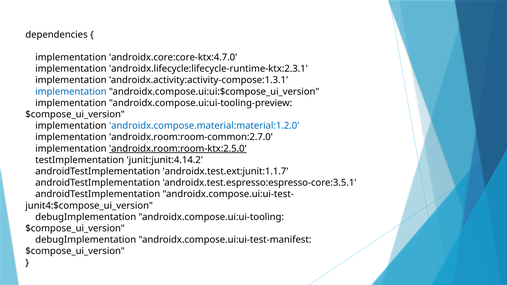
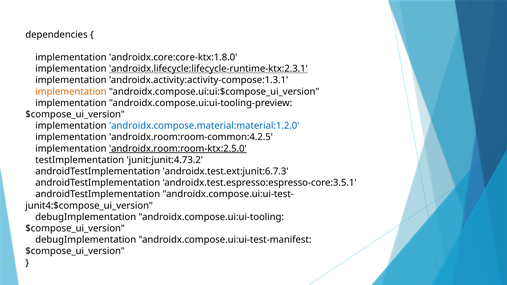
androidx.core:core-ktx:4.7.0: androidx.core:core-ktx:4.7.0 -> androidx.core:core-ktx:1.8.0 (173, 57)
androidx.lifecycle:lifecycle-runtime-ktx:2.3.1 underline: none -> present (208, 69)
implementation colour: blue -> orange (71, 92)
androidx.room:room-common:2.7.0: androidx.room:room-common:2.7.0 -> androidx.room:room-common:4.2.5 (191, 137)
junit:junit:4.14.2: junit:junit:4.14.2 -> junit:junit:4.73.2 (165, 160)
androidx.test.ext:junit:1.1.7: androidx.test.ext:junit:1.1.7 -> androidx.test.ext:junit:6.7.3 (226, 172)
